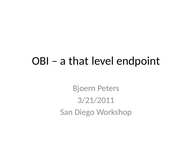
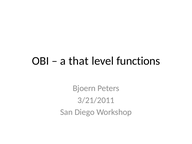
endpoint: endpoint -> functions (138, 61)
